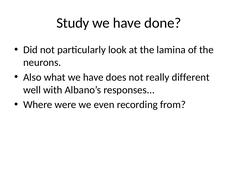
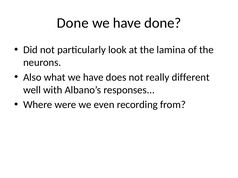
Study: Study -> Done (73, 23)
